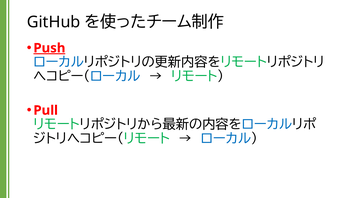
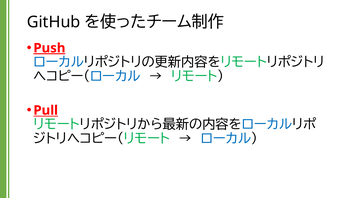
Pull underline: none -> present (46, 110)
